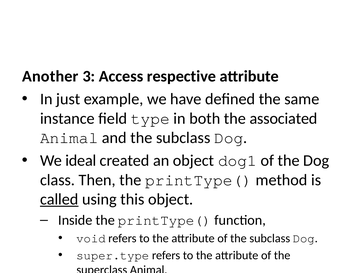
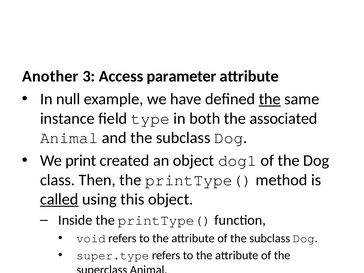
respective: respective -> parameter (182, 76)
just: just -> null (68, 99)
the underline: none -> present (270, 99)
ideal: ideal -> print (81, 161)
